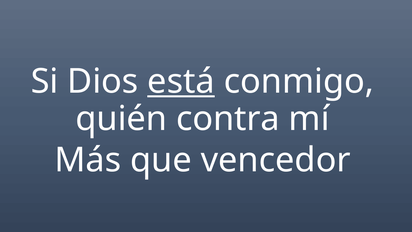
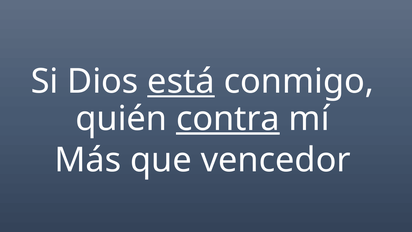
contra underline: none -> present (228, 119)
